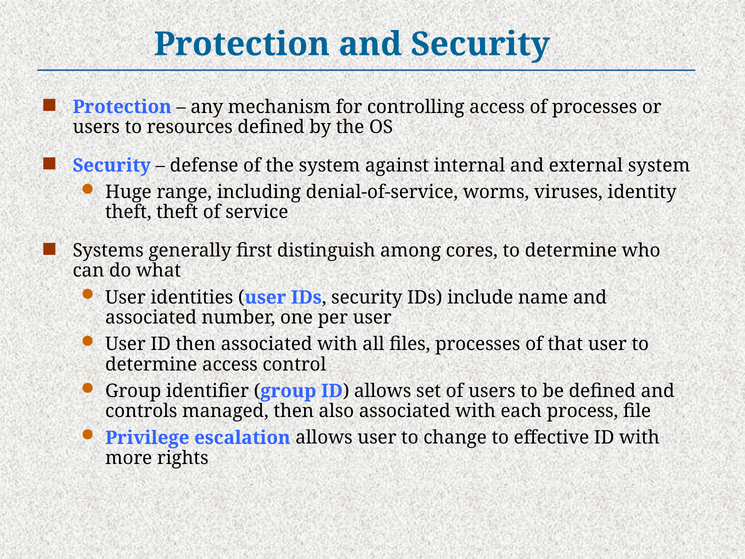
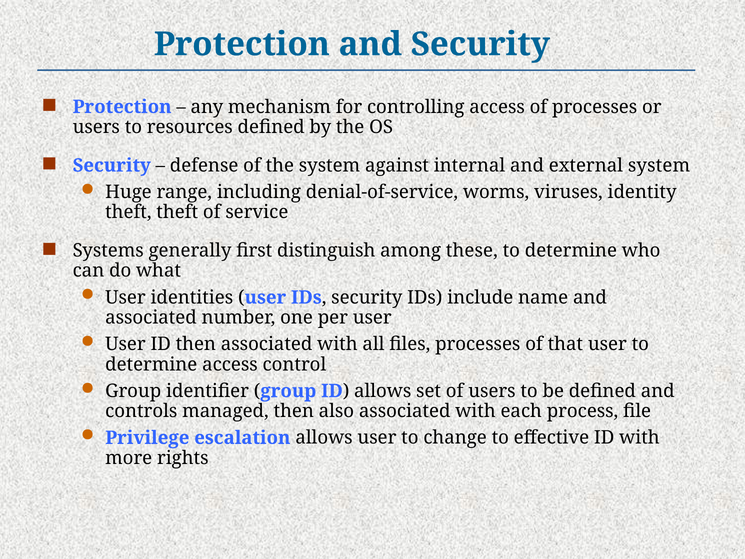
cores: cores -> these (472, 251)
